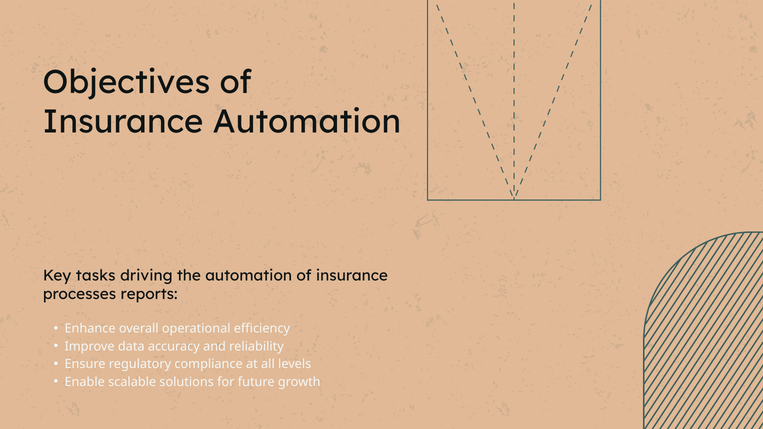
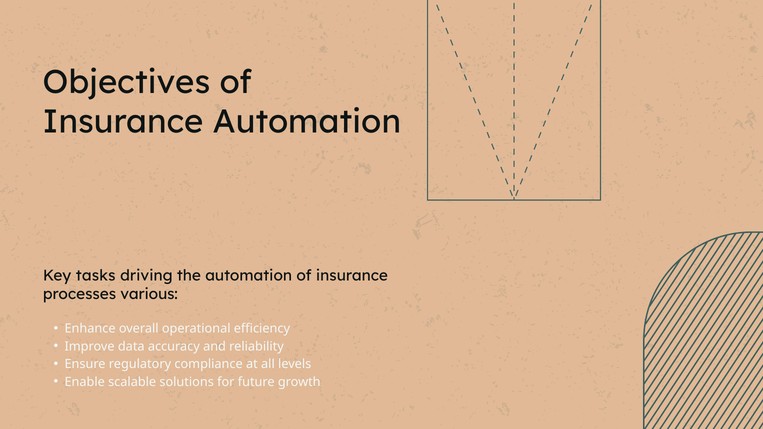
reports: reports -> various (149, 294)
